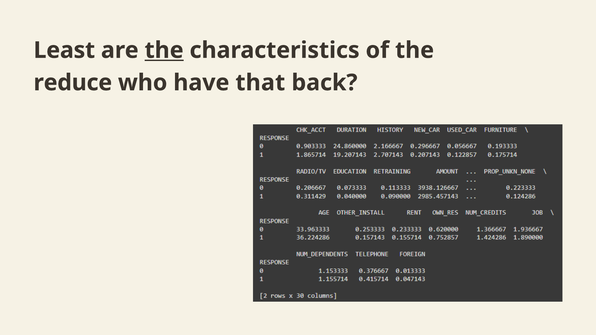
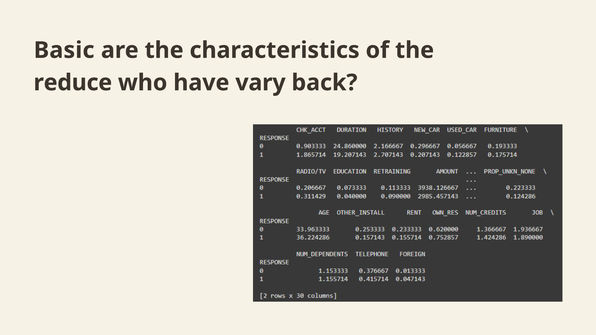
Least: Least -> Basic (64, 50)
the underline: present -> none (164, 50)
that: that -> vary (260, 83)
